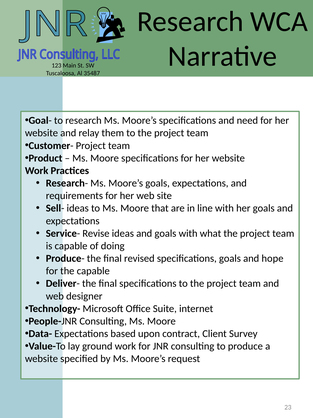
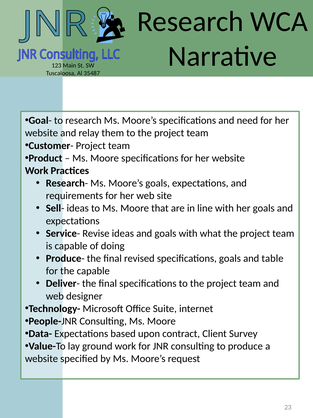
hope: hope -> table (273, 258)
